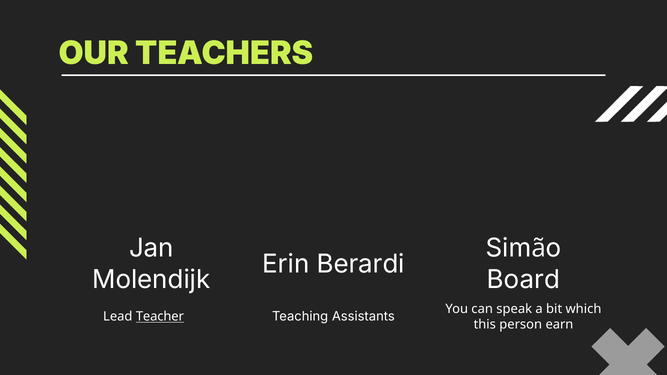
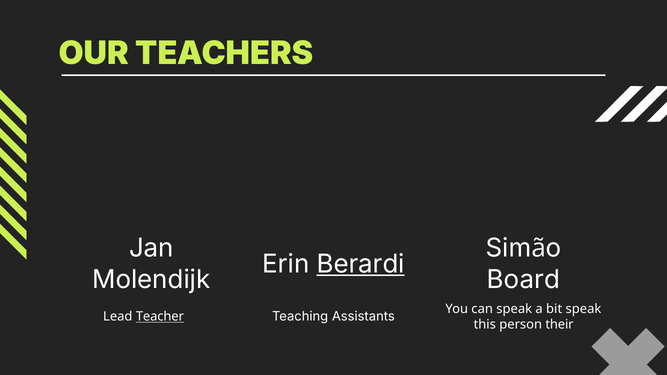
Berardi underline: none -> present (361, 264)
bit which: which -> speak (583, 309)
earn: earn -> their (559, 325)
